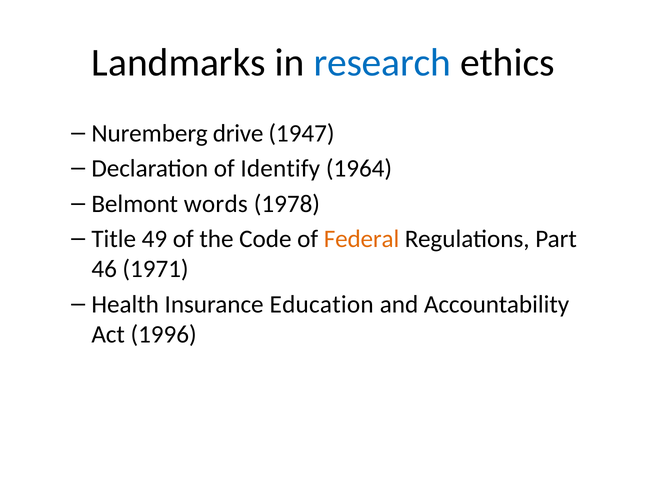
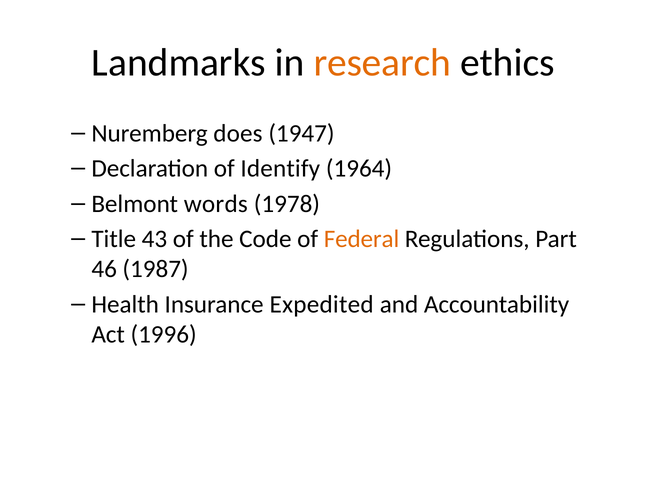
research colour: blue -> orange (382, 63)
drive: drive -> does (238, 133)
49: 49 -> 43 (154, 239)
1971: 1971 -> 1987 (156, 269)
Education: Education -> Expedited (322, 305)
